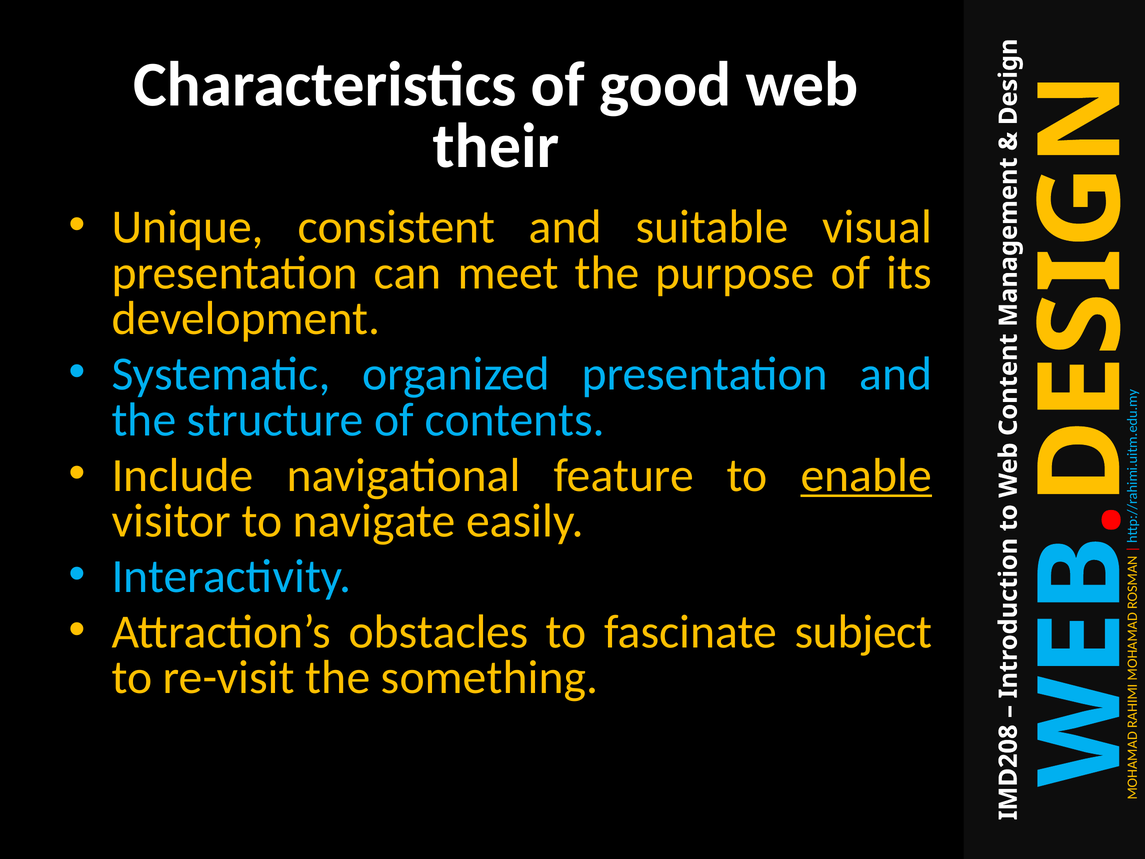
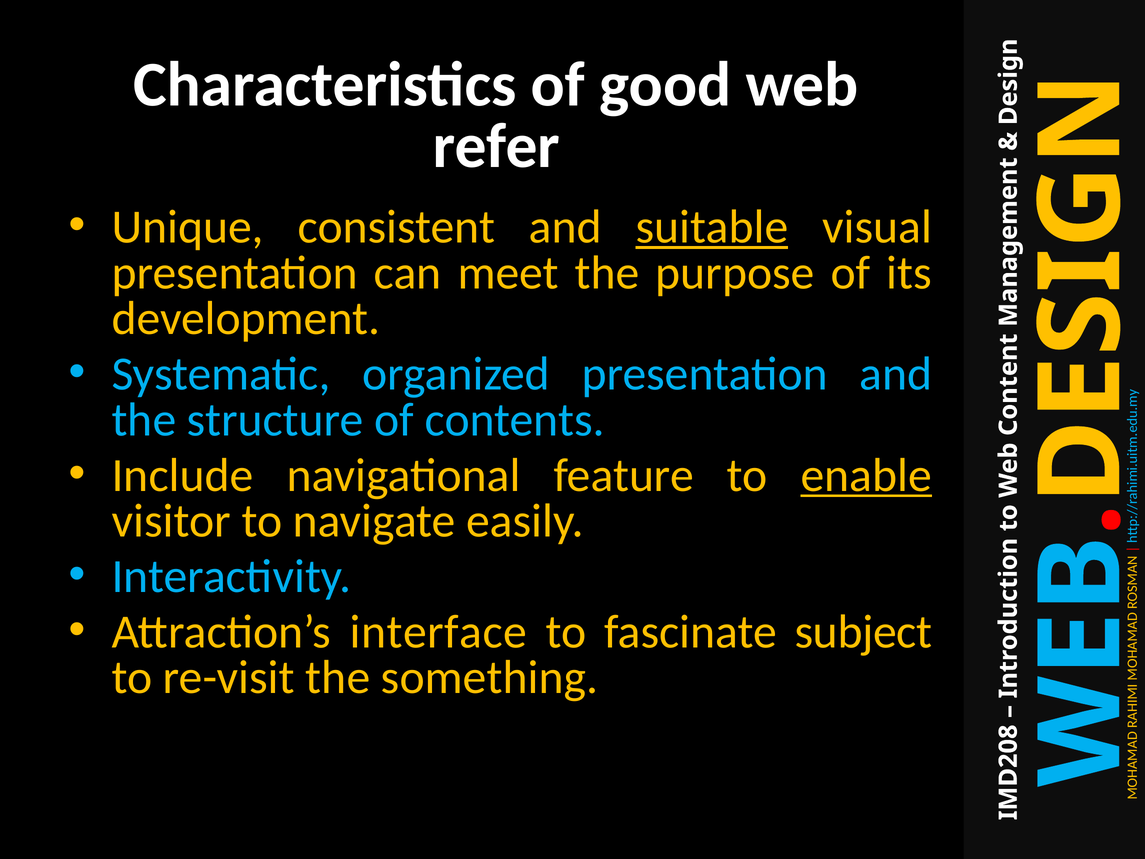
their: their -> refer (496, 146)
suitable underline: none -> present (712, 227)
obstacles: obstacles -> interface (438, 632)
